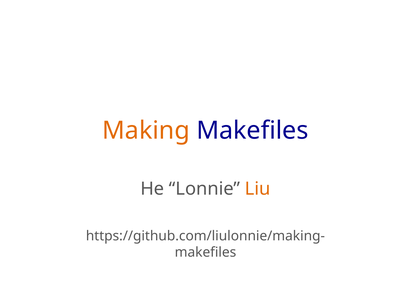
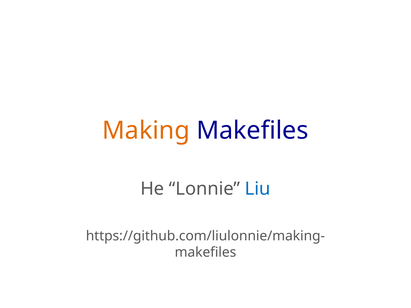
Liu colour: orange -> blue (258, 189)
